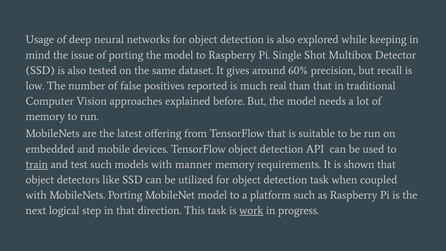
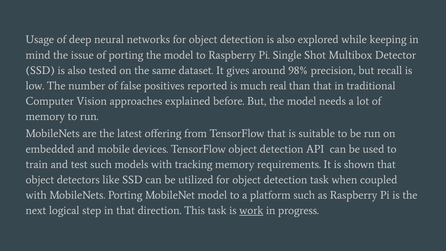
60%: 60% -> 98% (298, 70)
train underline: present -> none (37, 164)
manner: manner -> tracking (194, 164)
